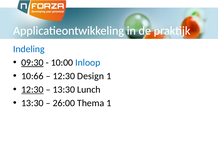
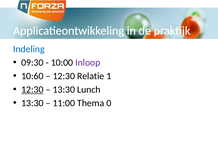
09:30 underline: present -> none (32, 63)
Inloop colour: blue -> purple (88, 63)
10:66: 10:66 -> 10:60 (32, 76)
Design: Design -> Relatie (91, 76)
26:00: 26:00 -> 11:00 (64, 103)
Thema 1: 1 -> 0 (109, 103)
